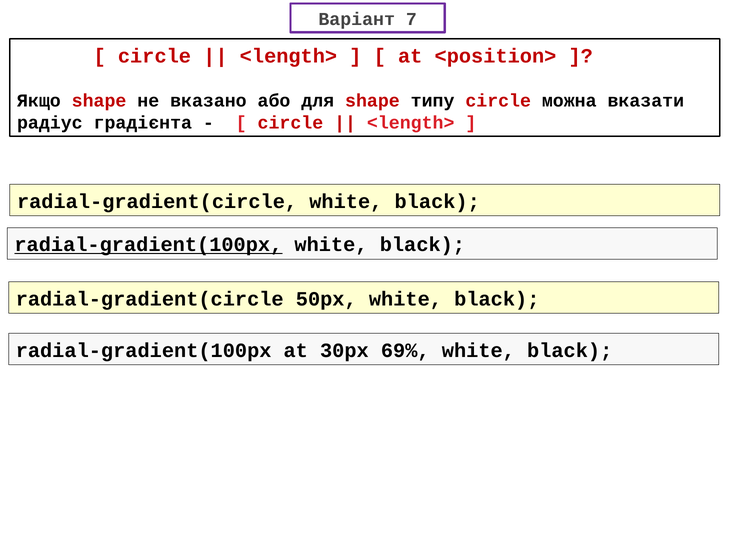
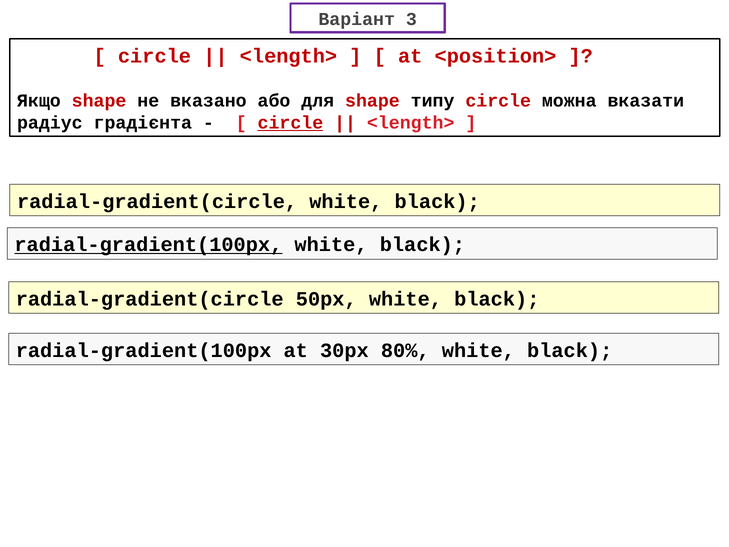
7: 7 -> 3 (411, 19)
circle underline: none -> present (290, 123)
69%: 69% -> 80% (405, 350)
